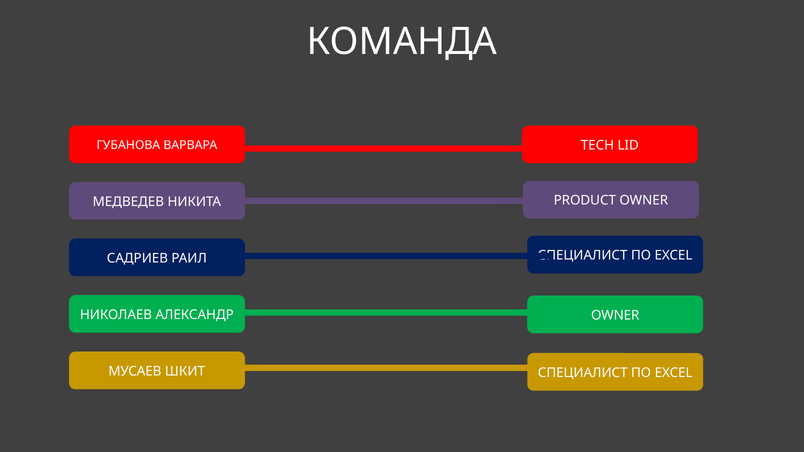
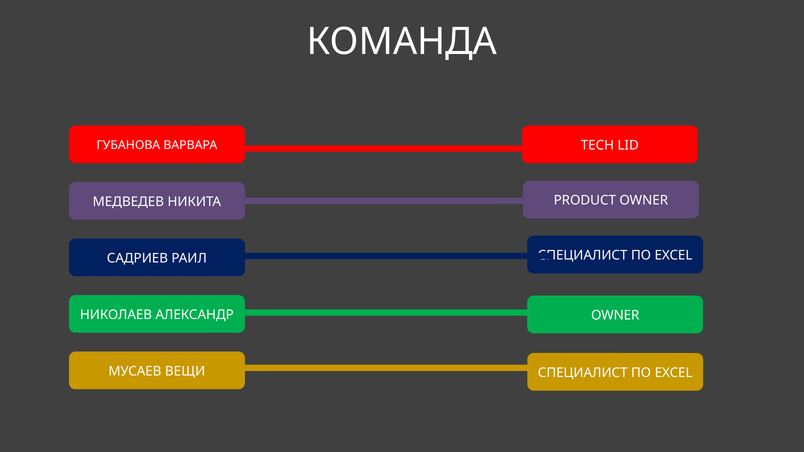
ШКИТ: ШКИТ -> ВЕЩИ (185, 372)
